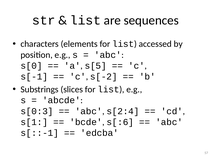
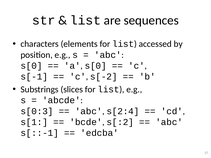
a s[5: s[5 -> s[0 (96, 66)
s[:6: s[:6 -> s[:2 (120, 122)
